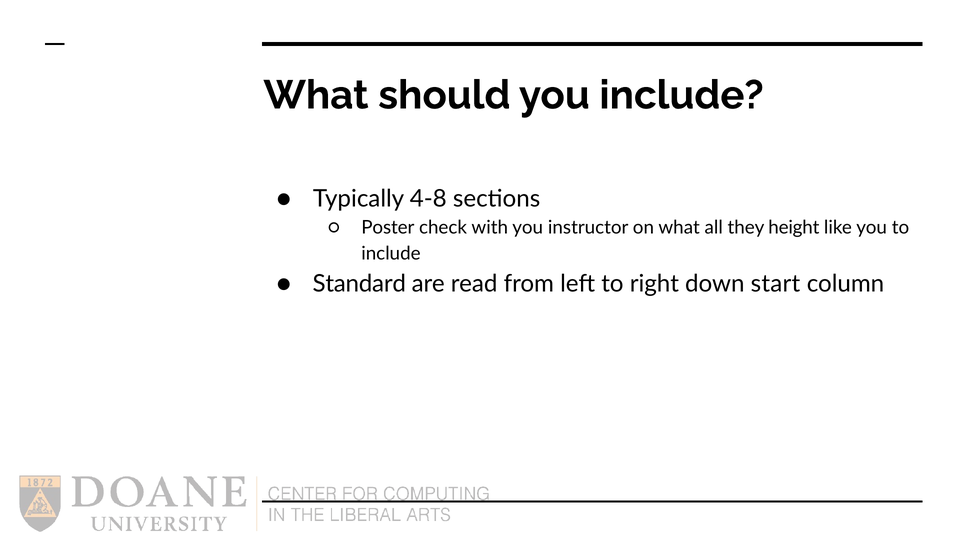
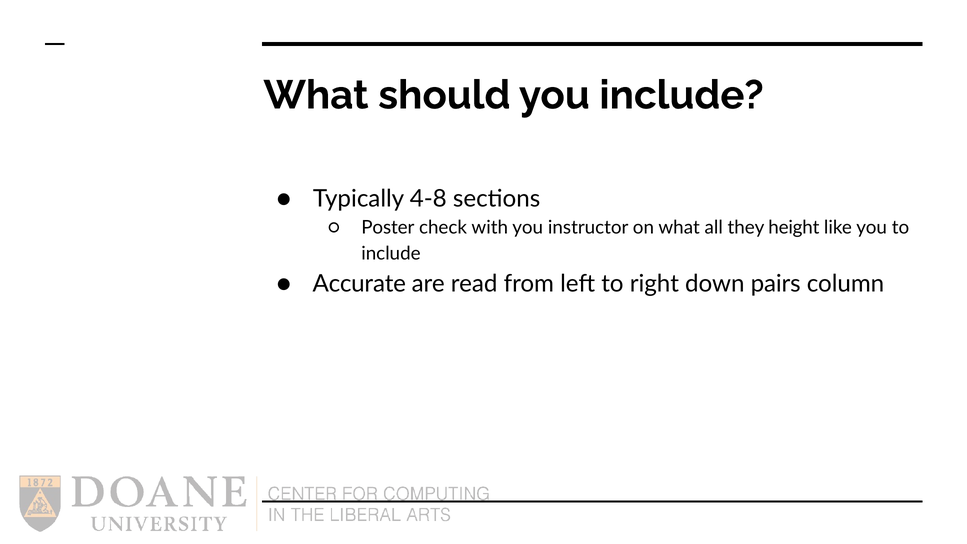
Standard: Standard -> Accurate (359, 284)
start: start -> pairs (776, 284)
